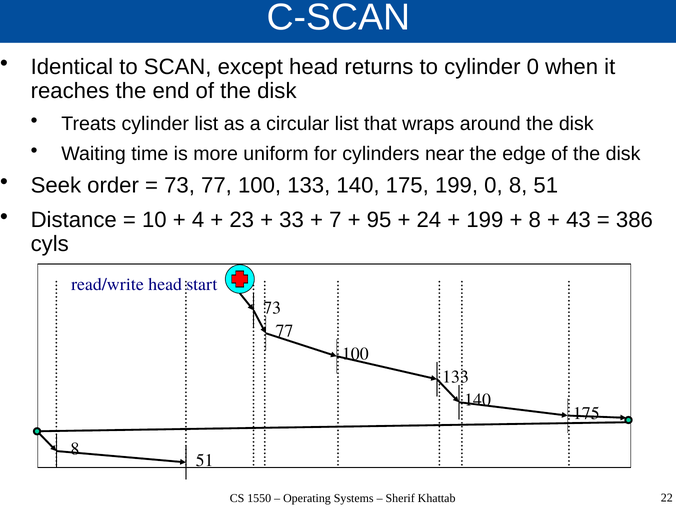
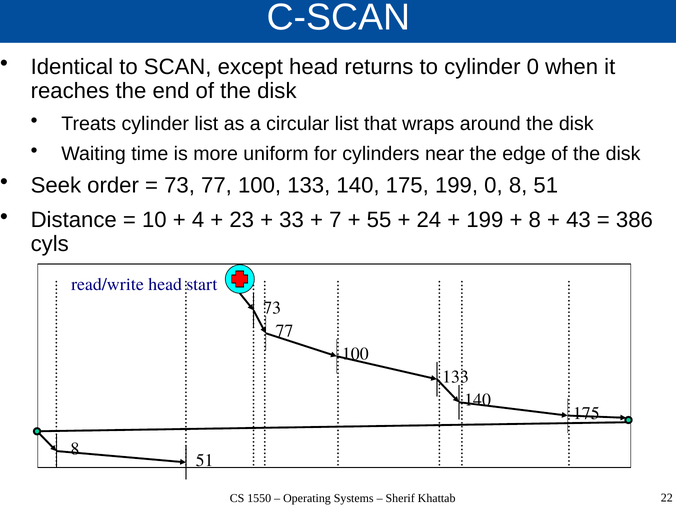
95: 95 -> 55 (379, 220)
